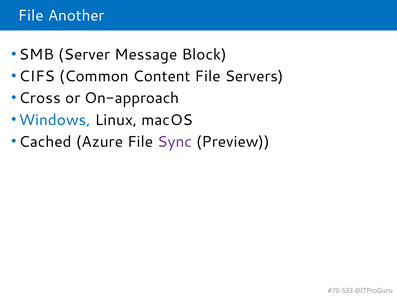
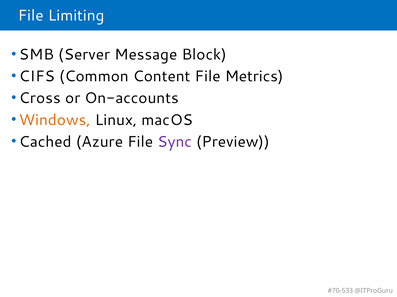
Another: Another -> Limiting (76, 16)
Servers: Servers -> Metrics (254, 77)
On-approach: On-approach -> On-accounts (132, 98)
Windows colour: blue -> orange (55, 120)
